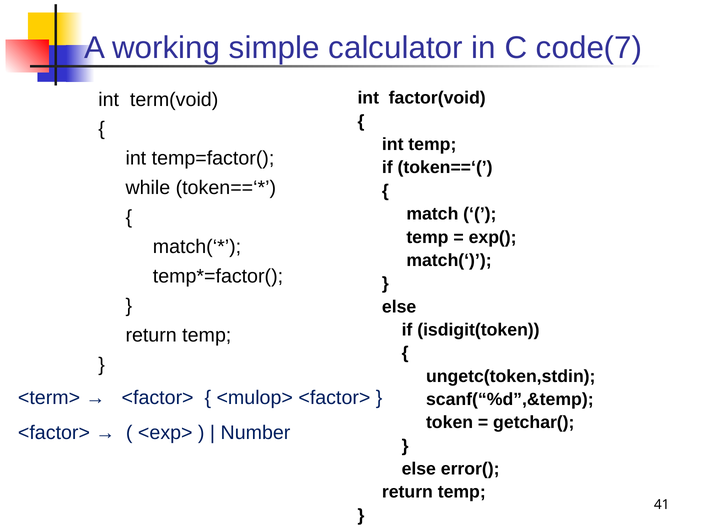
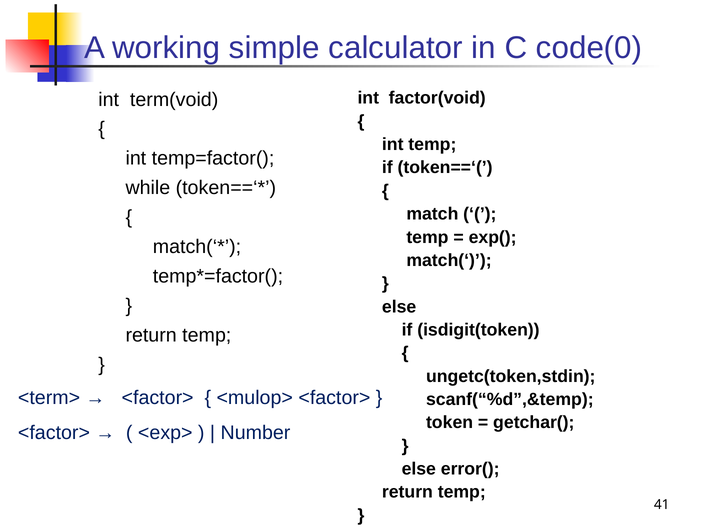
code(7: code(7 -> code(0 (589, 48)
